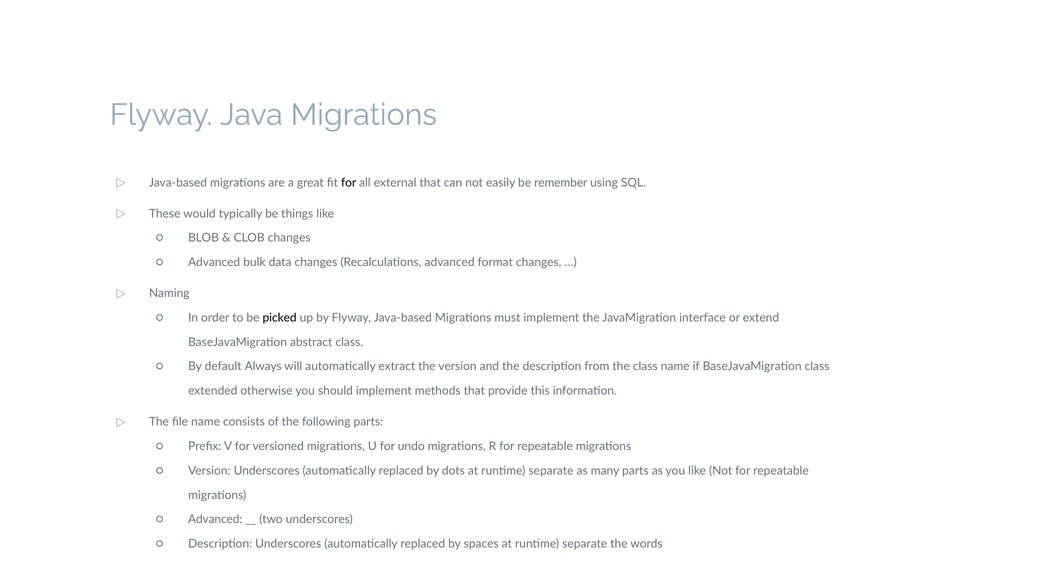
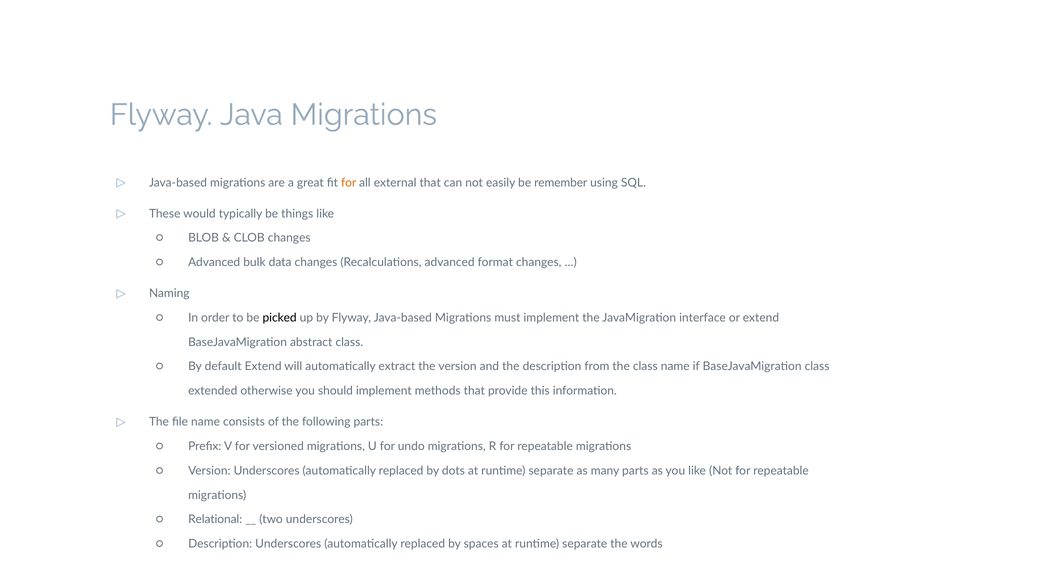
for colour: black -> orange (349, 183)
default Always: Always -> Extend (263, 367)
Advanced: Advanced -> Relational (215, 520)
